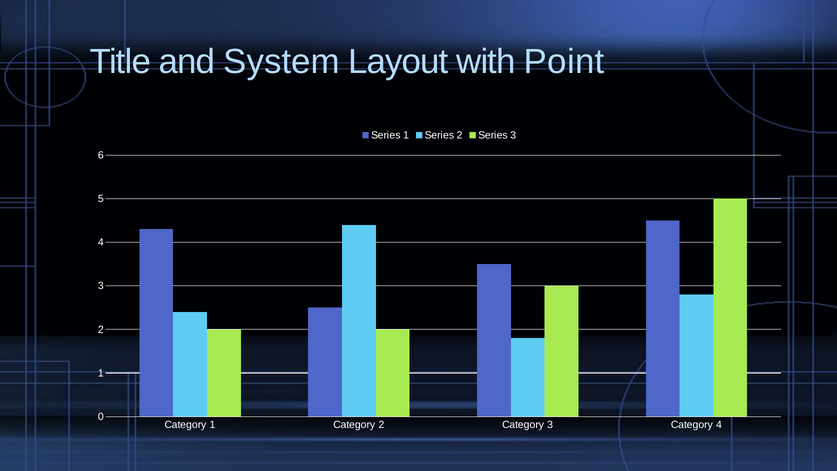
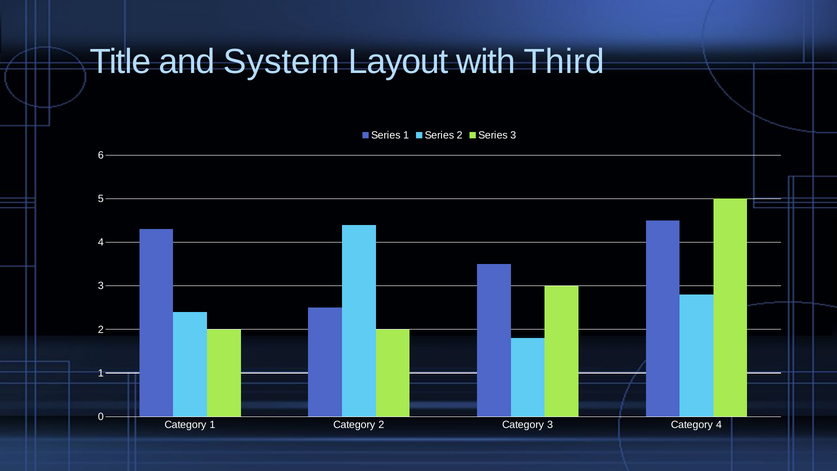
Point: Point -> Third (564, 62)
